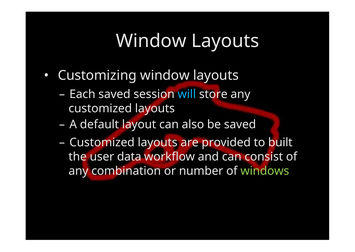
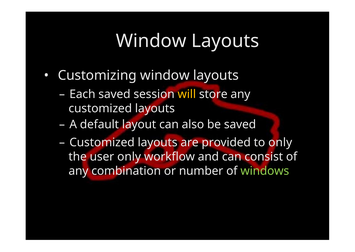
will colour: light blue -> yellow (187, 94)
to built: built -> only (280, 142)
user data: data -> only (129, 156)
